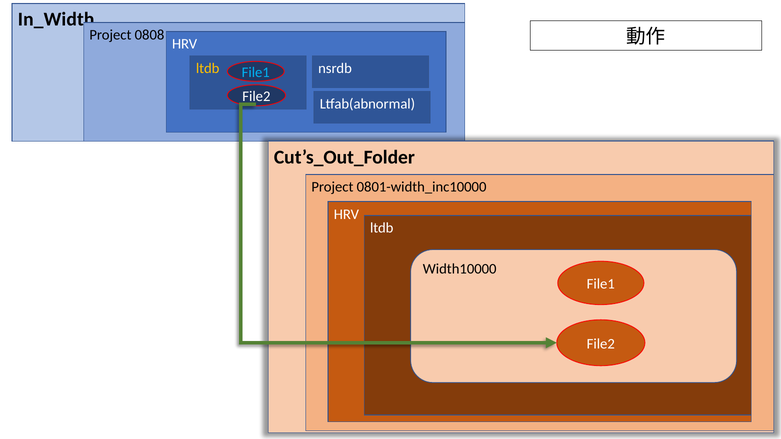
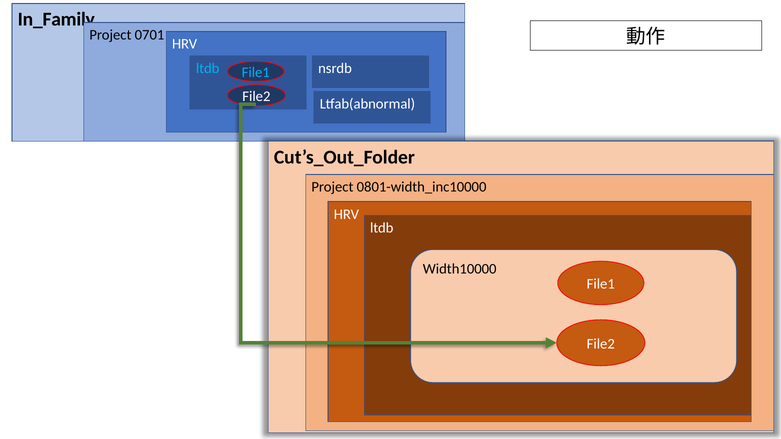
In_Width: In_Width -> In_Family (56, 19)
0808: 0808 -> 0701 (150, 35)
ltdb colour: yellow -> light blue (208, 68)
